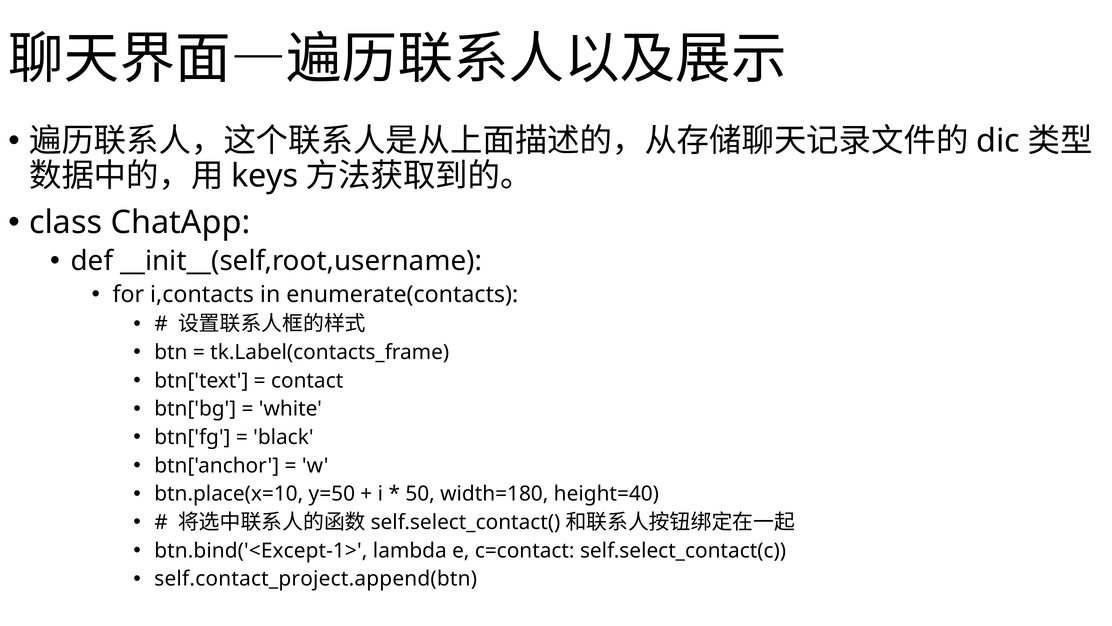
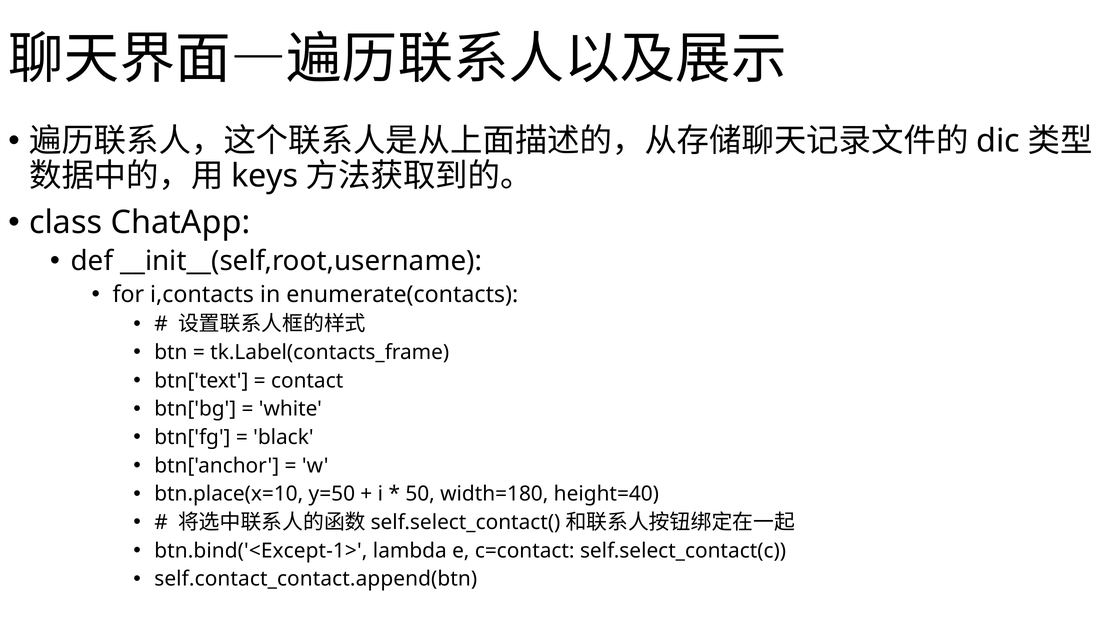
self.contact_project.append(btn: self.contact_project.append(btn -> self.contact_contact.append(btn (316, 578)
